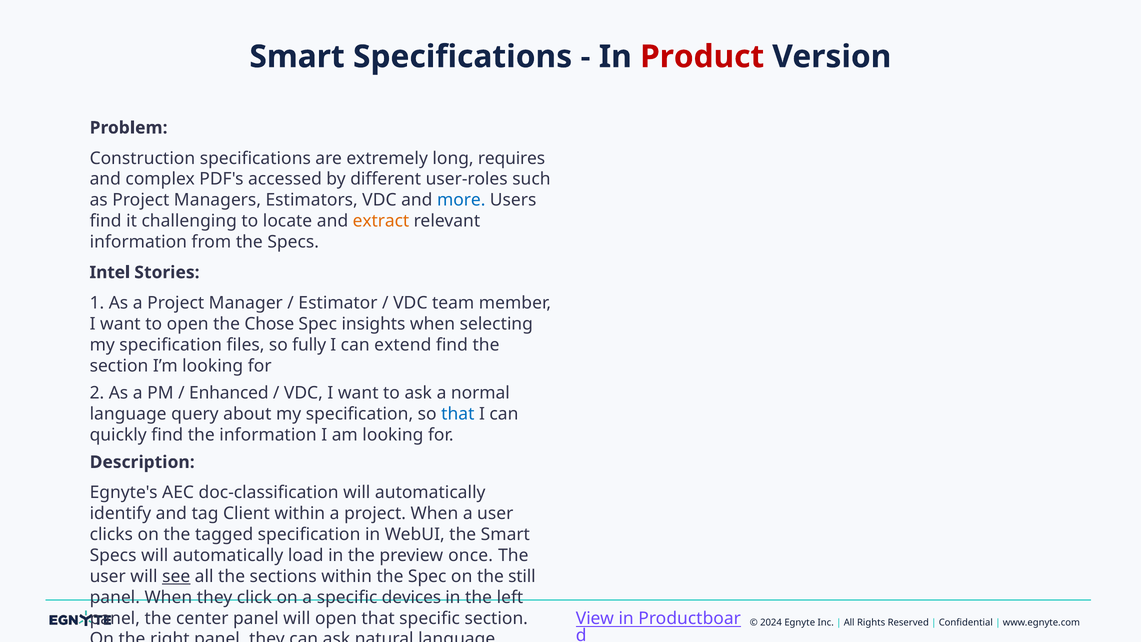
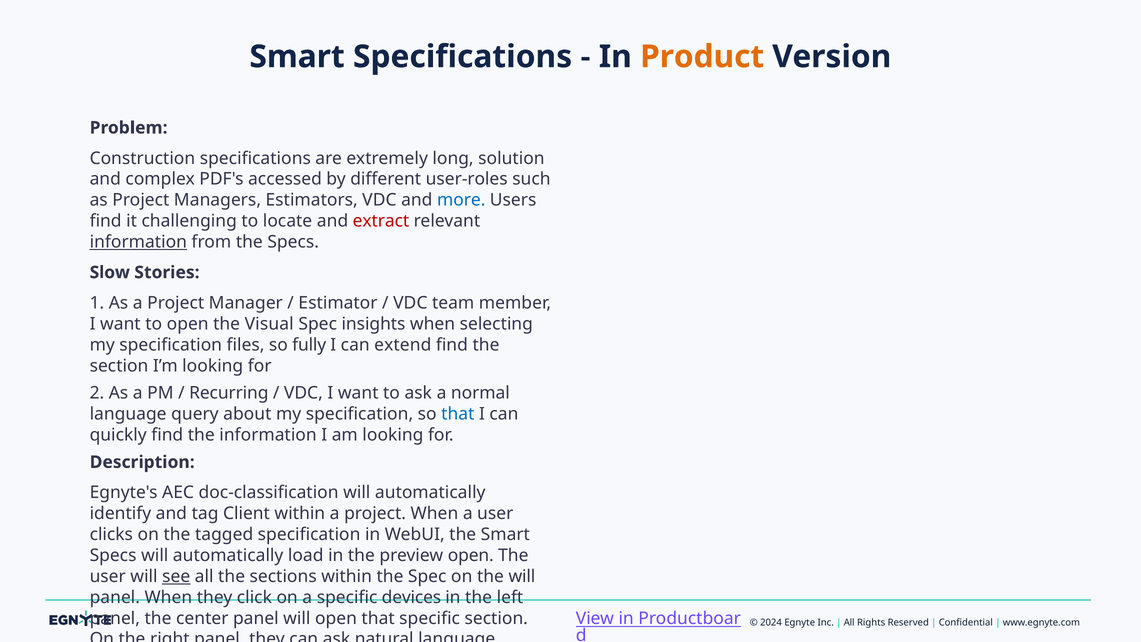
Product colour: red -> orange (702, 57)
requires: requires -> solution (511, 158)
extract colour: orange -> red (381, 221)
information underline: none -> present (138, 242)
Intel: Intel -> Slow (110, 272)
Chose: Chose -> Visual (269, 324)
Enhanced: Enhanced -> Recurring (229, 393)
preview once: once -> open (471, 555)
the still: still -> will (522, 576)
